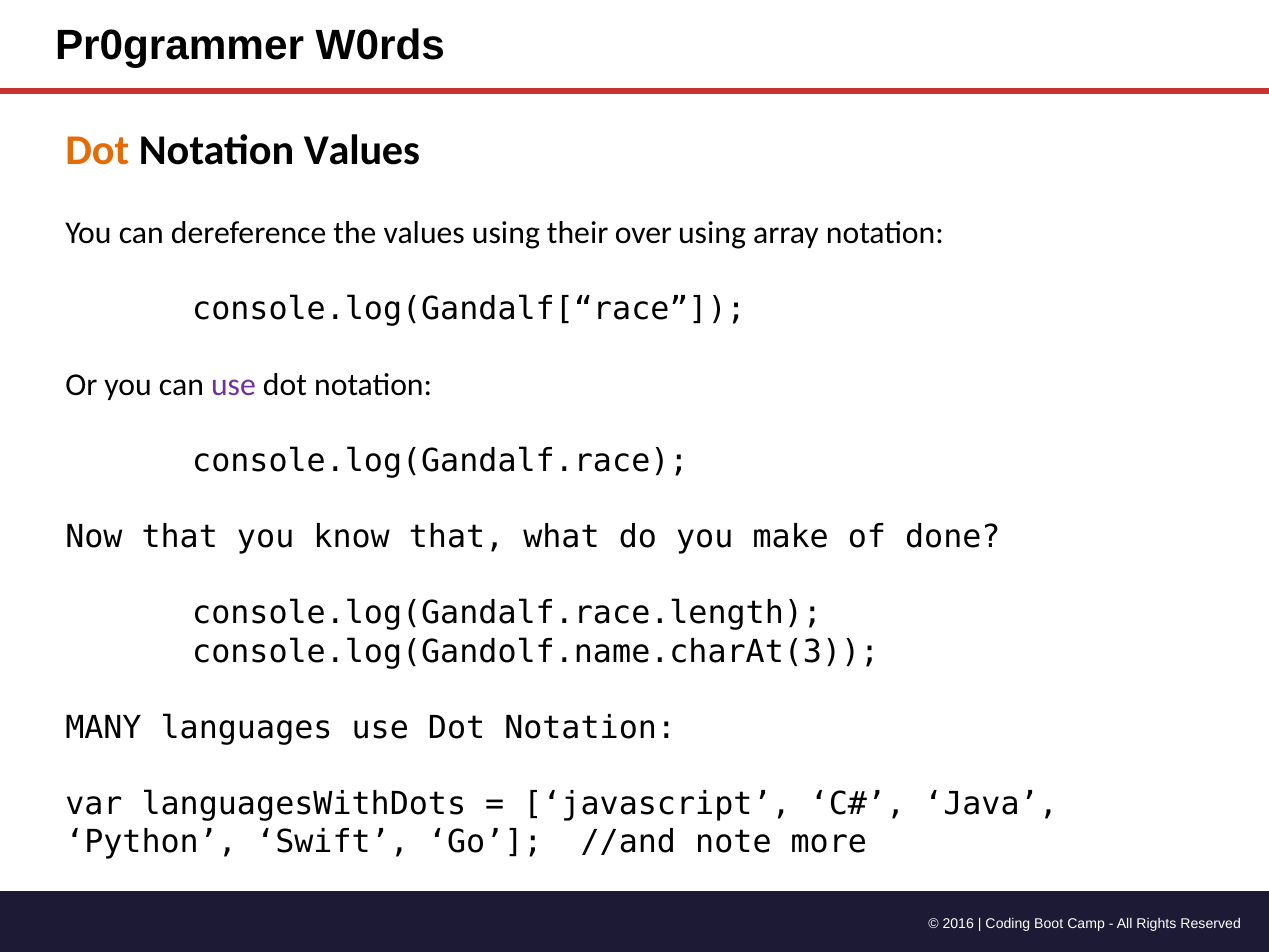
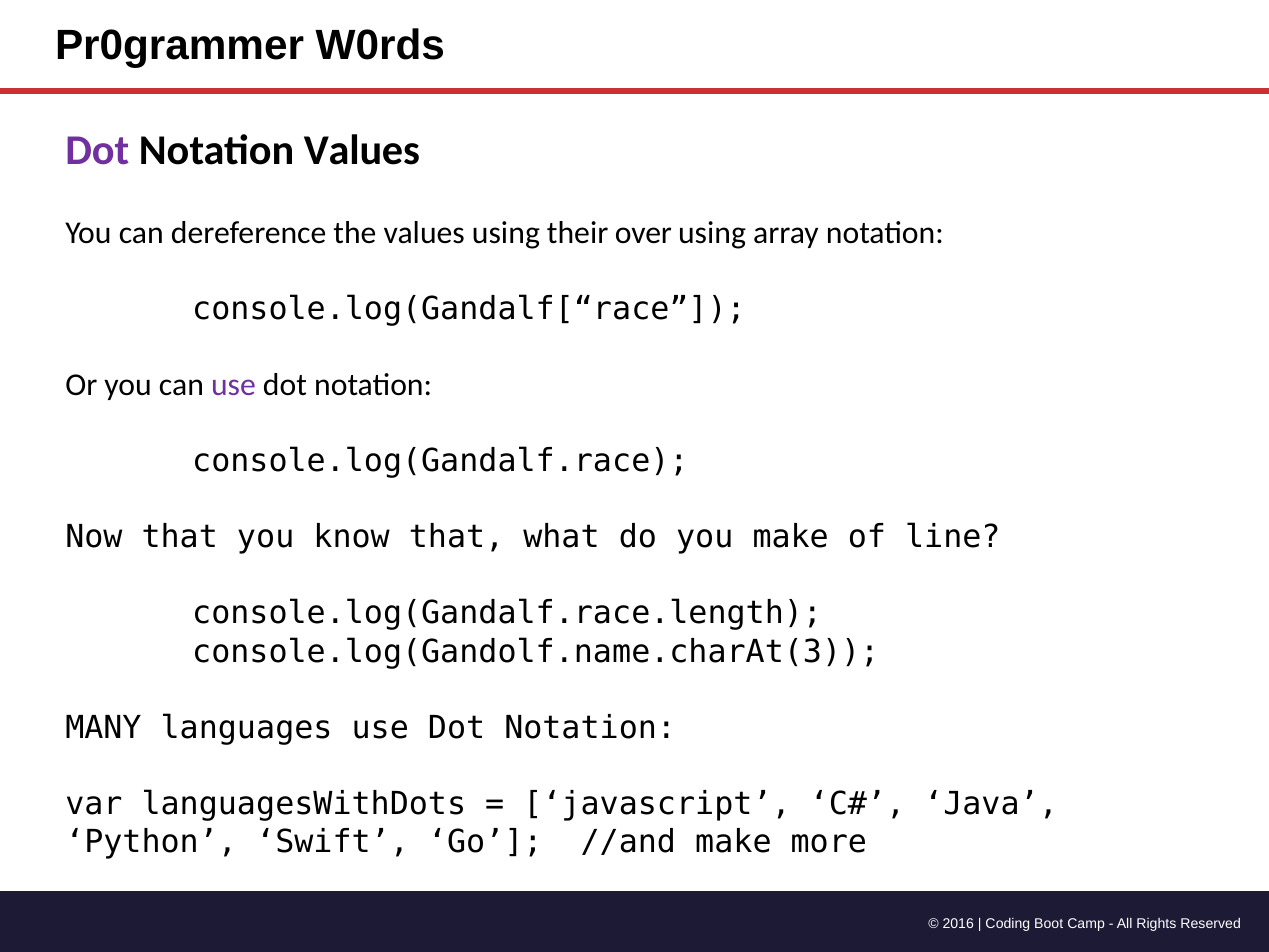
Dot colour: orange -> purple (97, 151)
done: done -> line (953, 537)
//and note: note -> make (733, 842)
